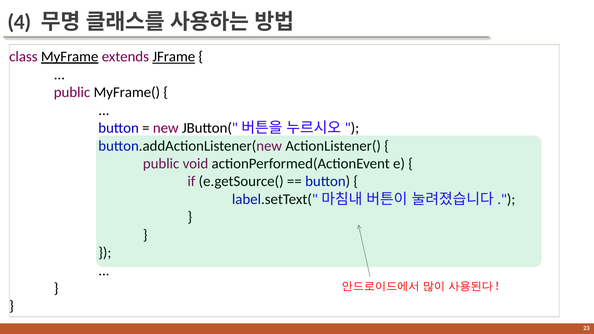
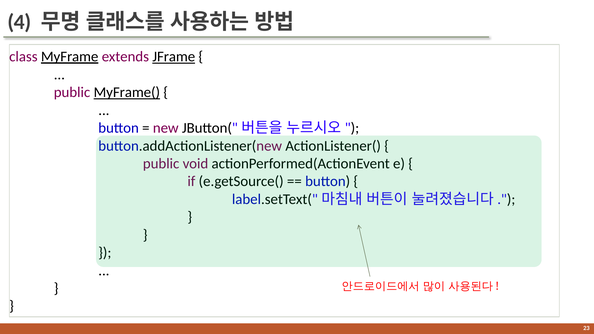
MyFrame( underline: none -> present (127, 92)
